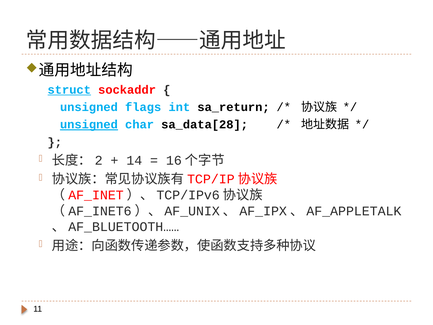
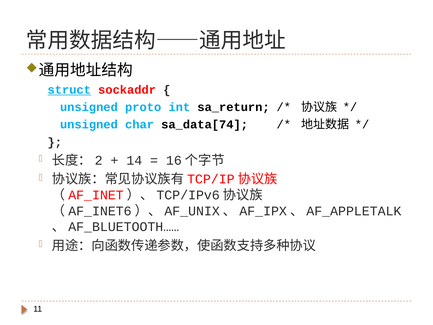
flags: flags -> proto (143, 107)
unsigned underline: present -> none (89, 125)
sa_data[28: sa_data[28 -> sa_data[74 (205, 125)
